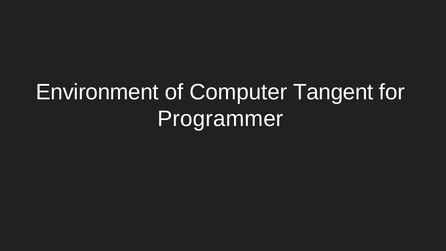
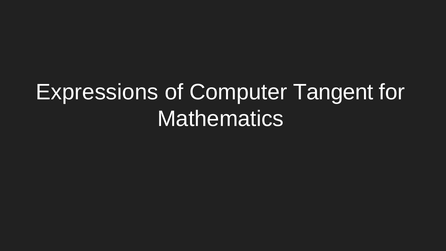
Environment: Environment -> Expressions (97, 92)
Programmer: Programmer -> Mathematics (221, 119)
